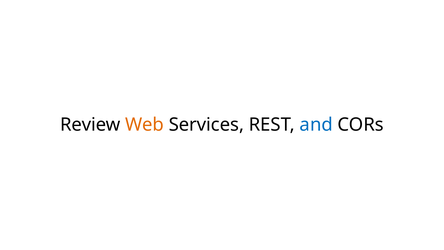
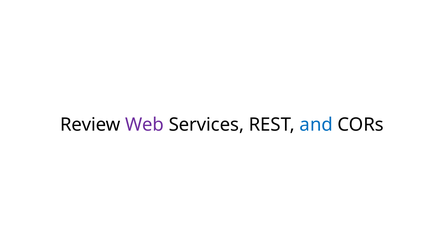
Web colour: orange -> purple (145, 125)
